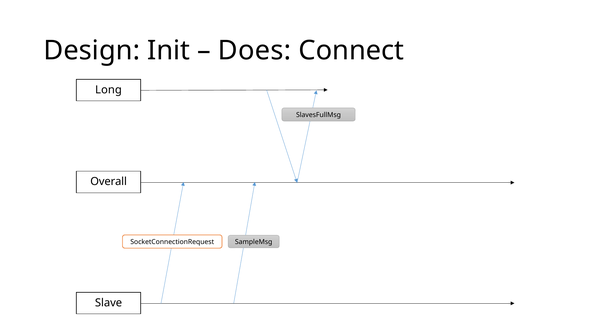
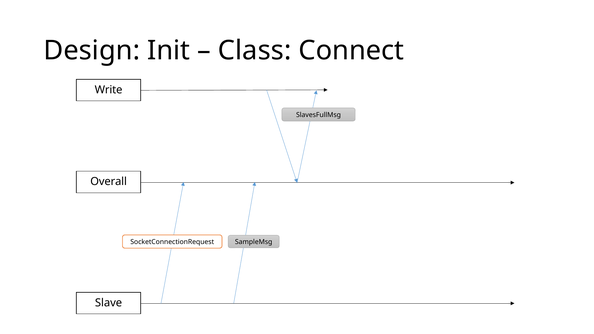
Does: Does -> Class (255, 51)
Long: Long -> Write (109, 90)
